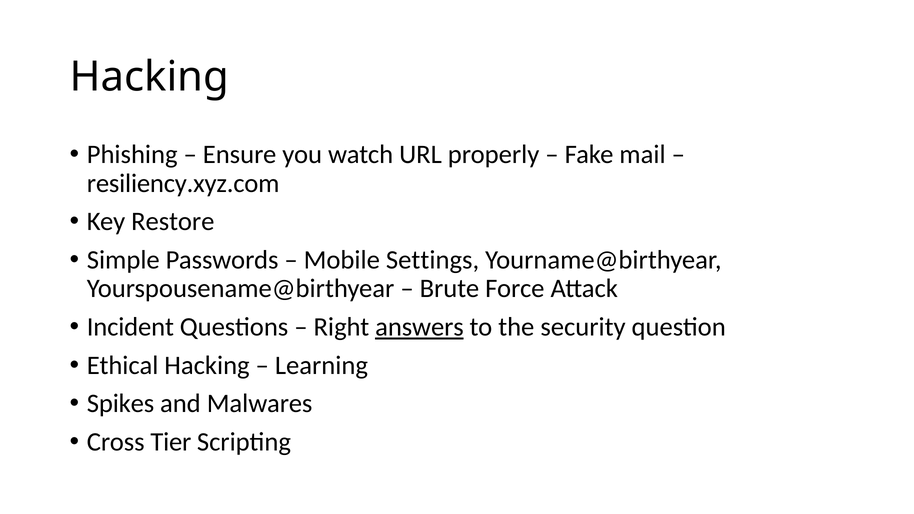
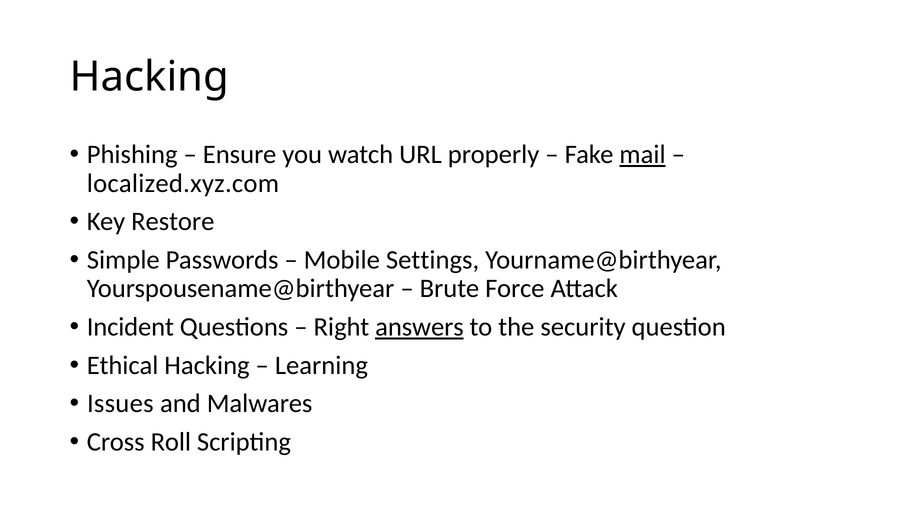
mail underline: none -> present (642, 155)
resiliency.xyz.com: resiliency.xyz.com -> localized.xyz.com (183, 183)
Spikes: Spikes -> Issues (120, 404)
Tier: Tier -> Roll (171, 442)
